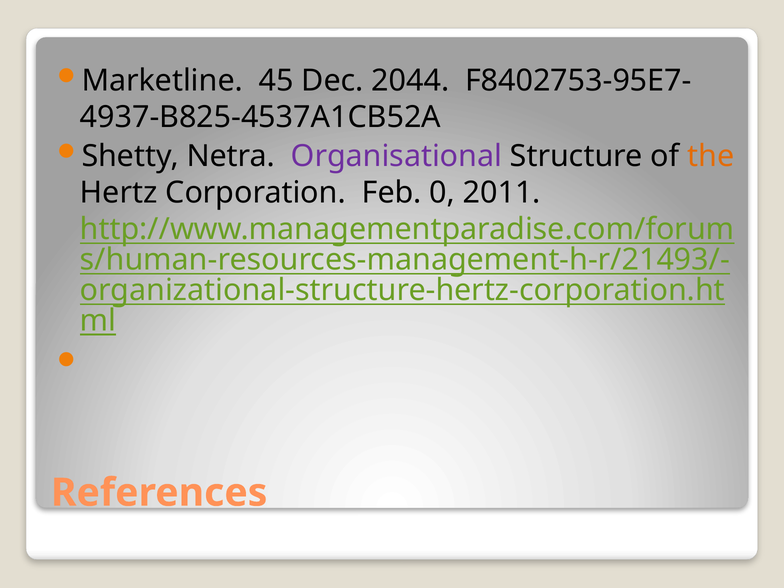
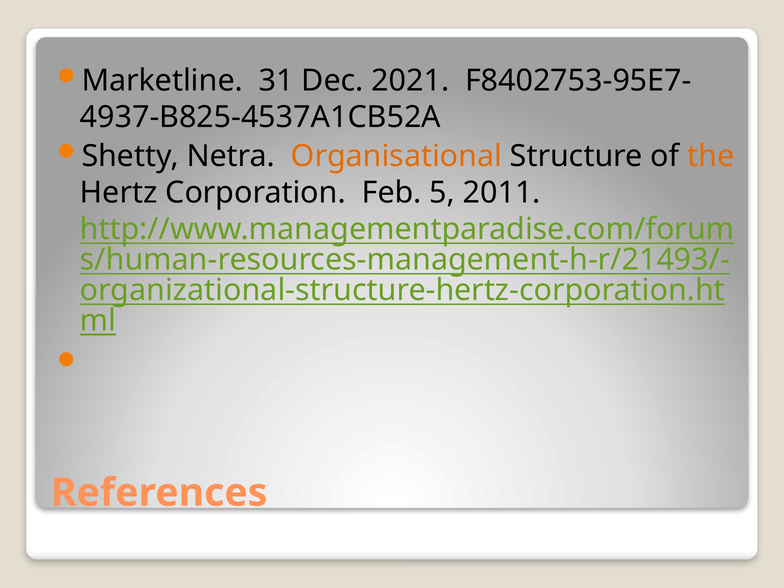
45: 45 -> 31 (276, 80)
2044: 2044 -> 2021 (410, 80)
Organisational colour: purple -> orange (396, 156)
0: 0 -> 5 (442, 193)
